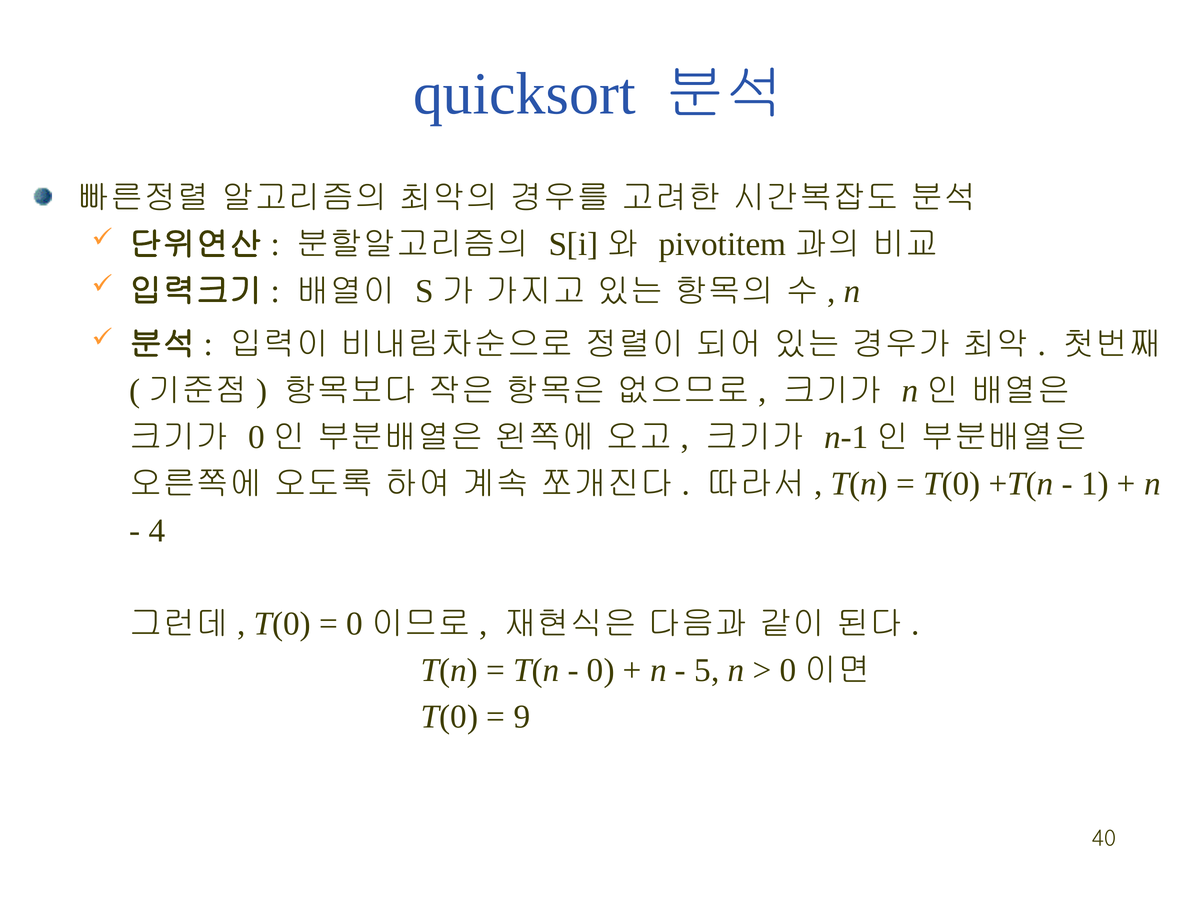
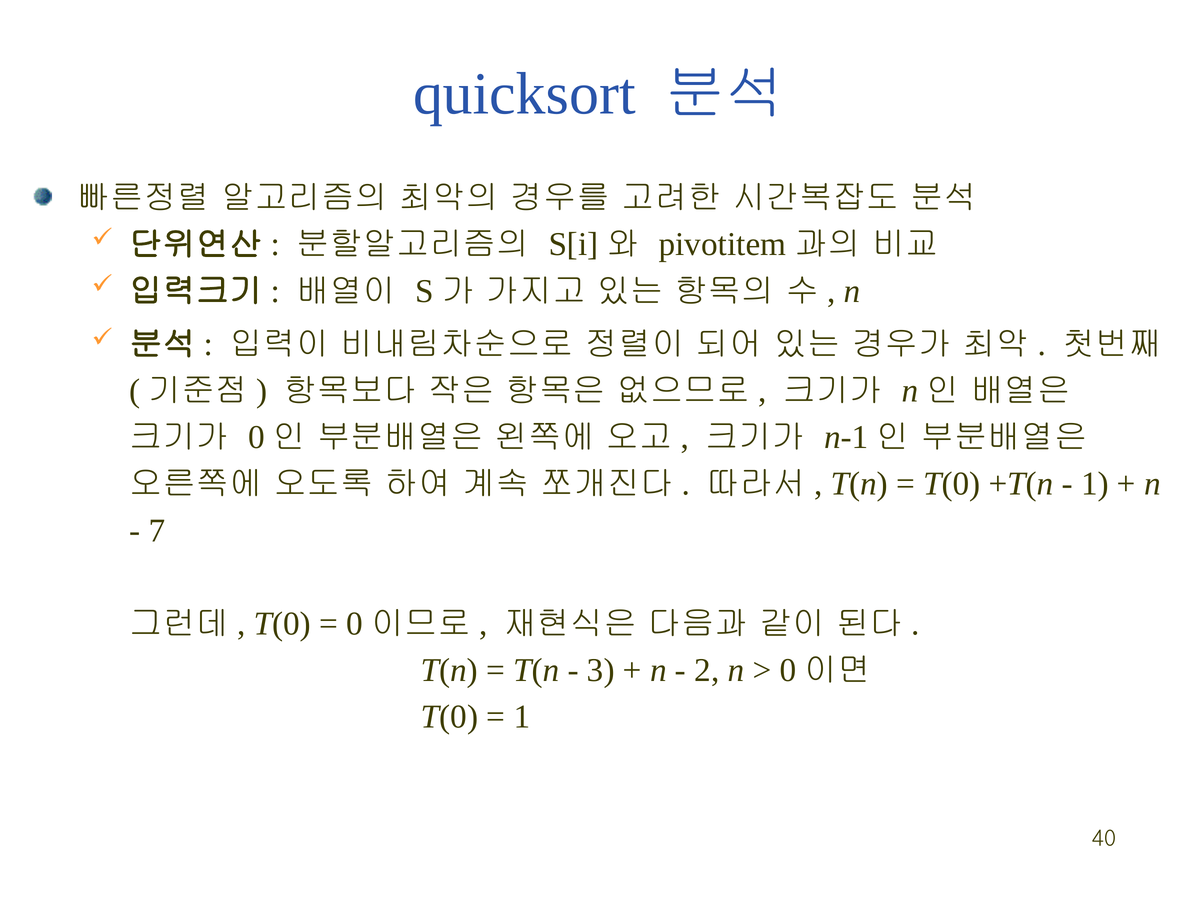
4: 4 -> 7 (157, 531)
0: 0 -> 3 (601, 671)
5: 5 -> 2 (707, 671)
9: 9 -> 1 (522, 717)
